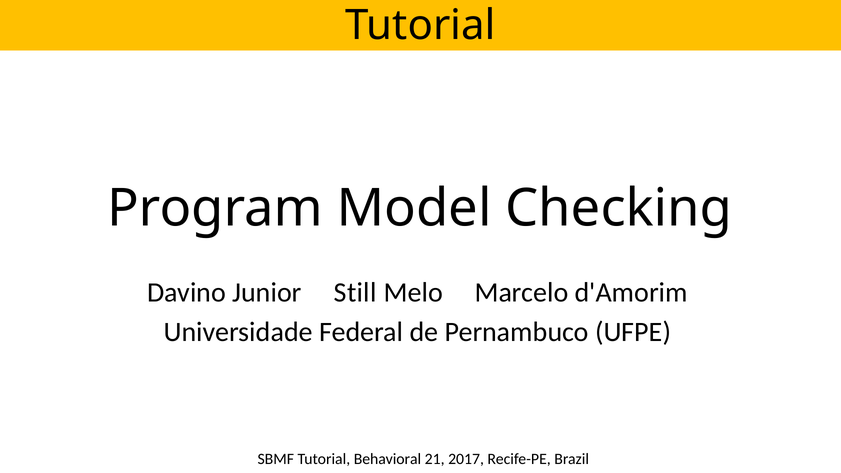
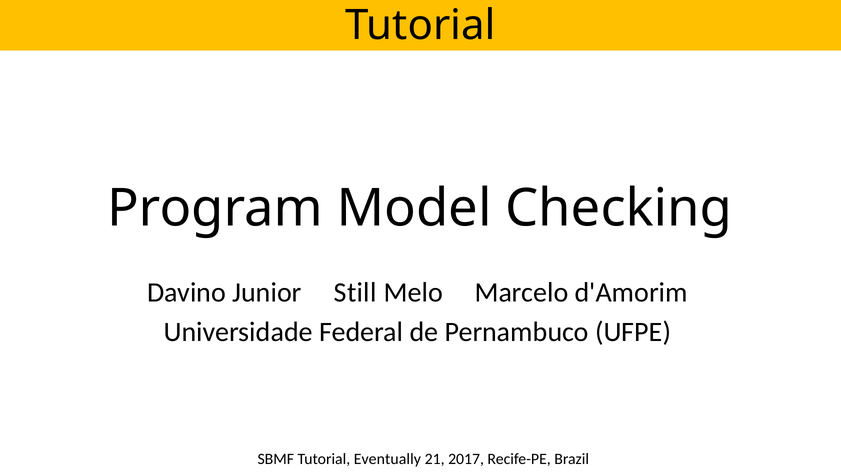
Behavioral: Behavioral -> Eventually (387, 459)
